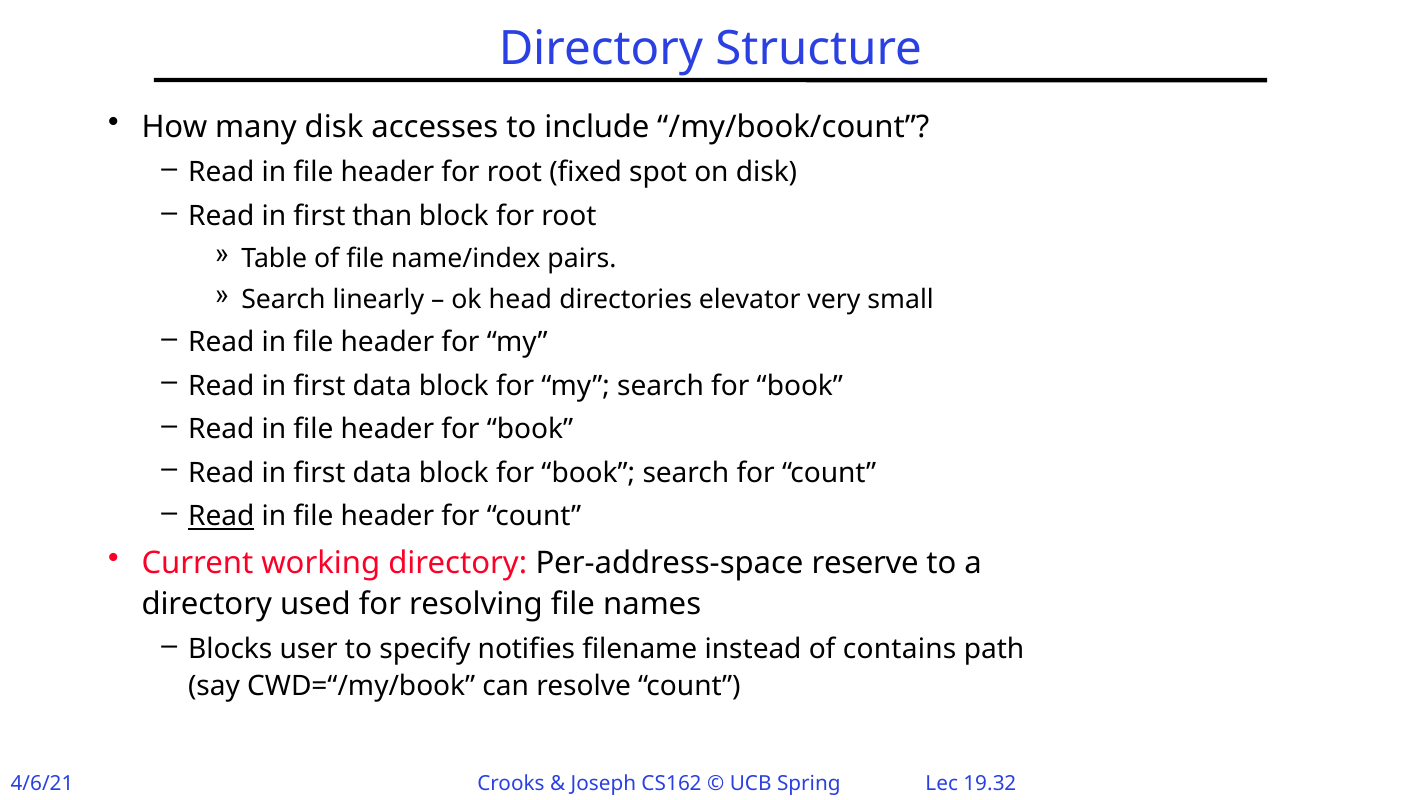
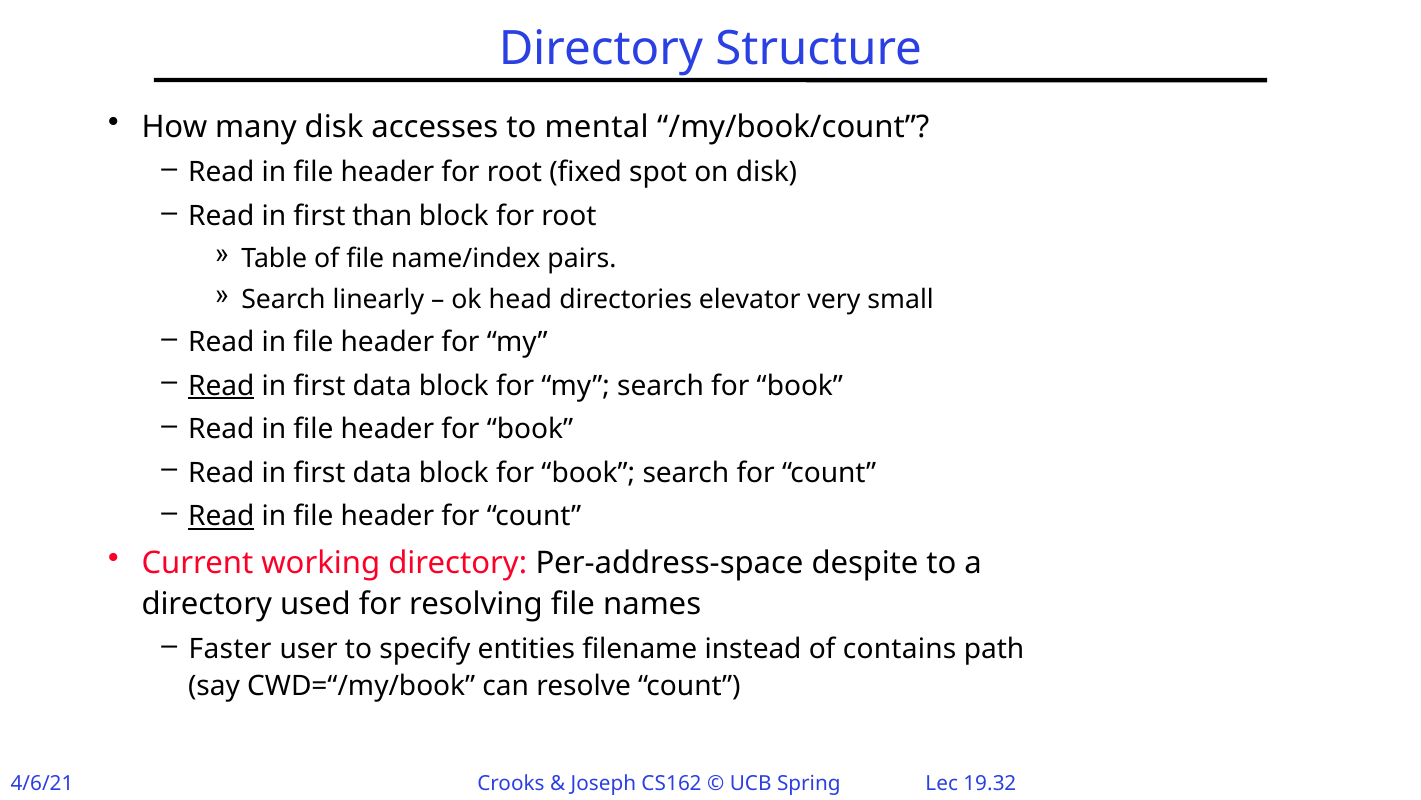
include: include -> mental (597, 127)
Read underline: none -> present (221, 385)
reserve: reserve -> despite (865, 563)
Blocks: Blocks -> Faster (230, 649)
notifies: notifies -> entities (526, 649)
